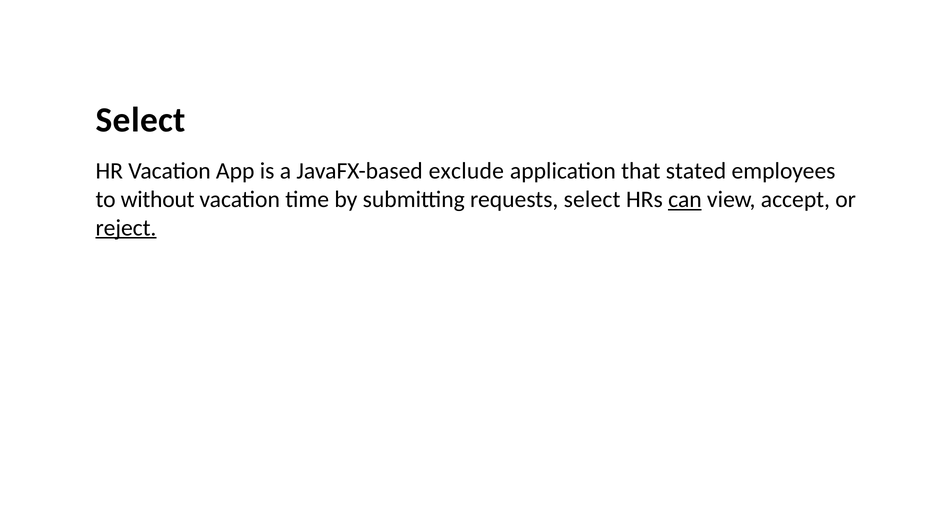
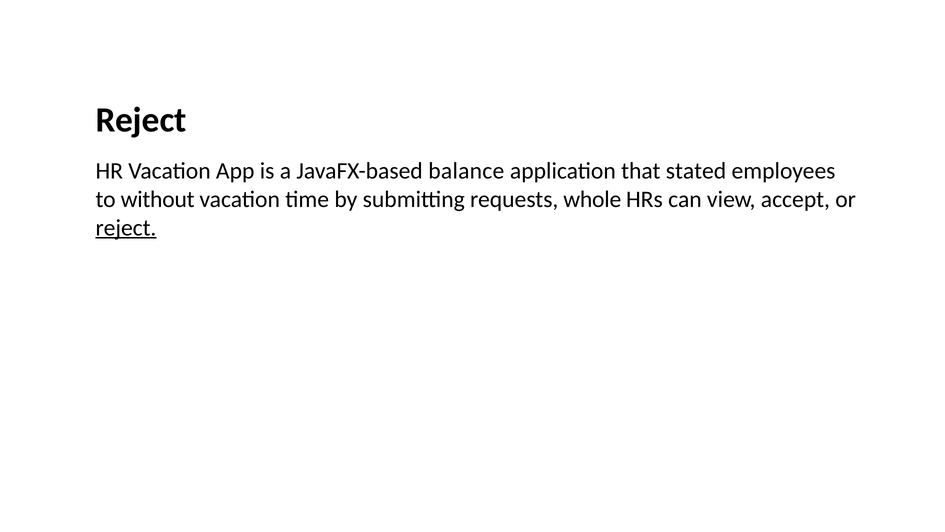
Select: Select -> Reject (141, 120)
exclude: exclude -> balance (466, 171)
requests select: select -> whole (592, 199)
can underline: present -> none (685, 199)
